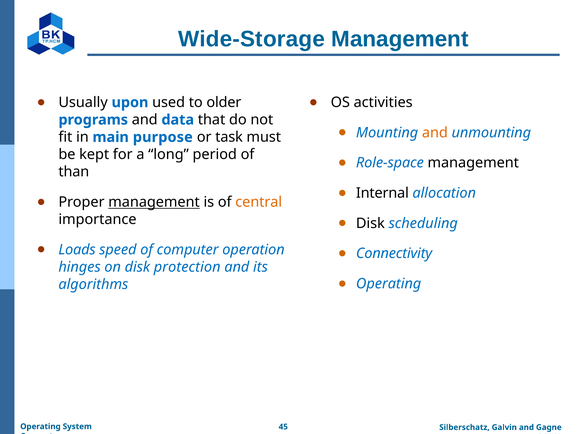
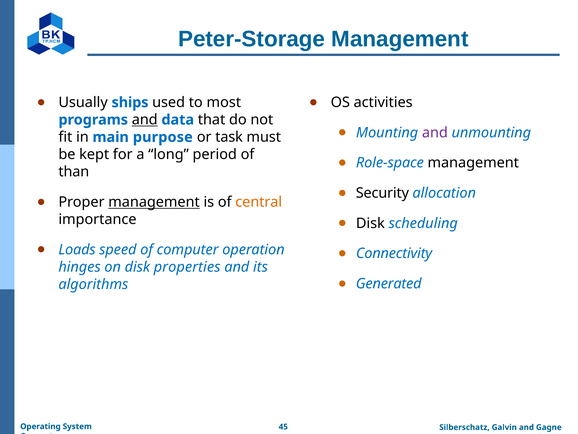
Wide-Storage: Wide-Storage -> Peter-Storage (252, 39)
upon: upon -> ships (130, 102)
older: older -> most (224, 102)
and underline: none -> present (145, 120)
and colour: orange -> purple (435, 132)
Internal: Internal -> Security (382, 193)
protection: protection -> properties (187, 267)
Operating: Operating -> Generated (389, 283)
